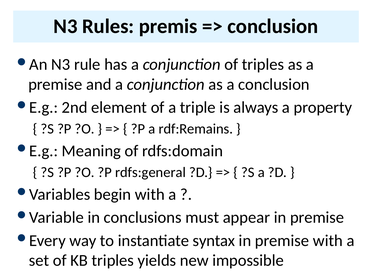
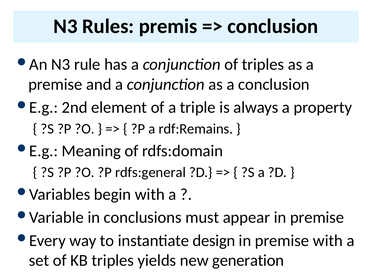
syntax: syntax -> design (214, 241)
impossible: impossible -> generation (248, 261)
